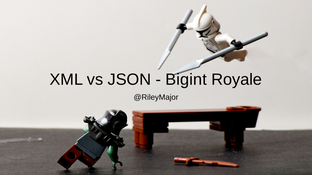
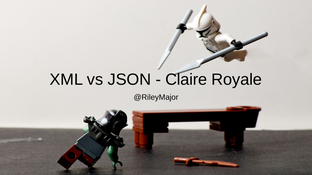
Bigint: Bigint -> Claire (186, 80)
